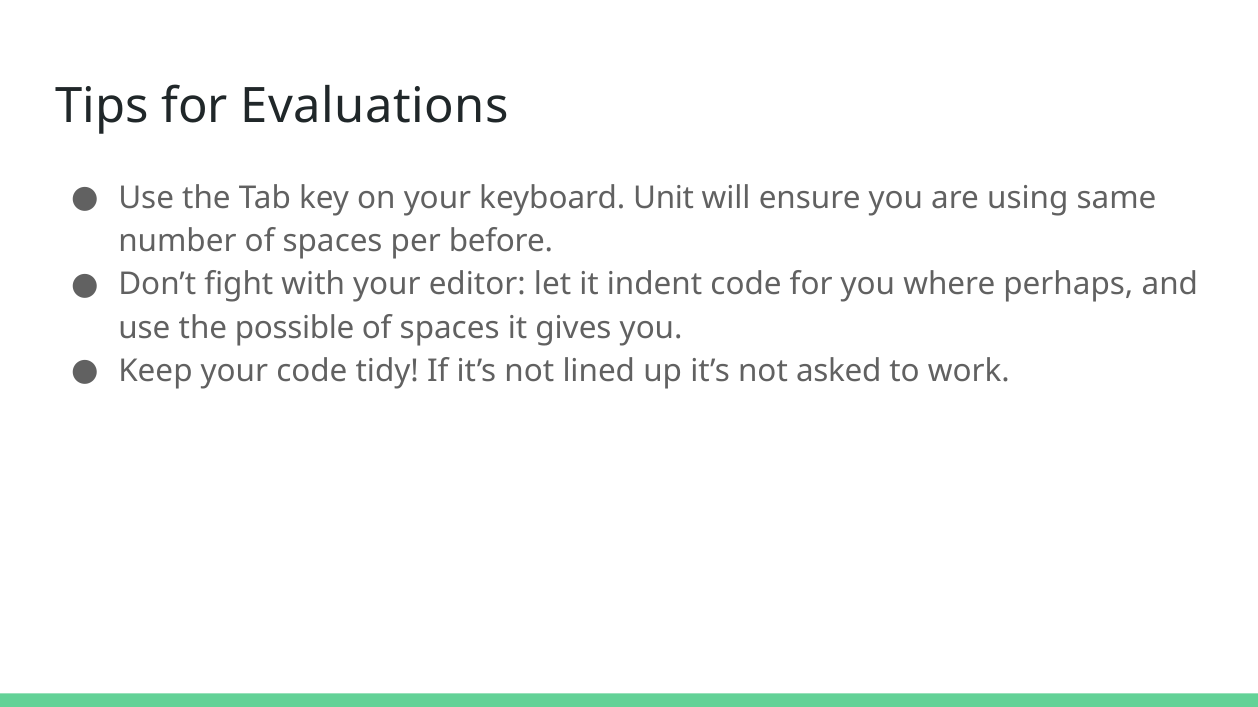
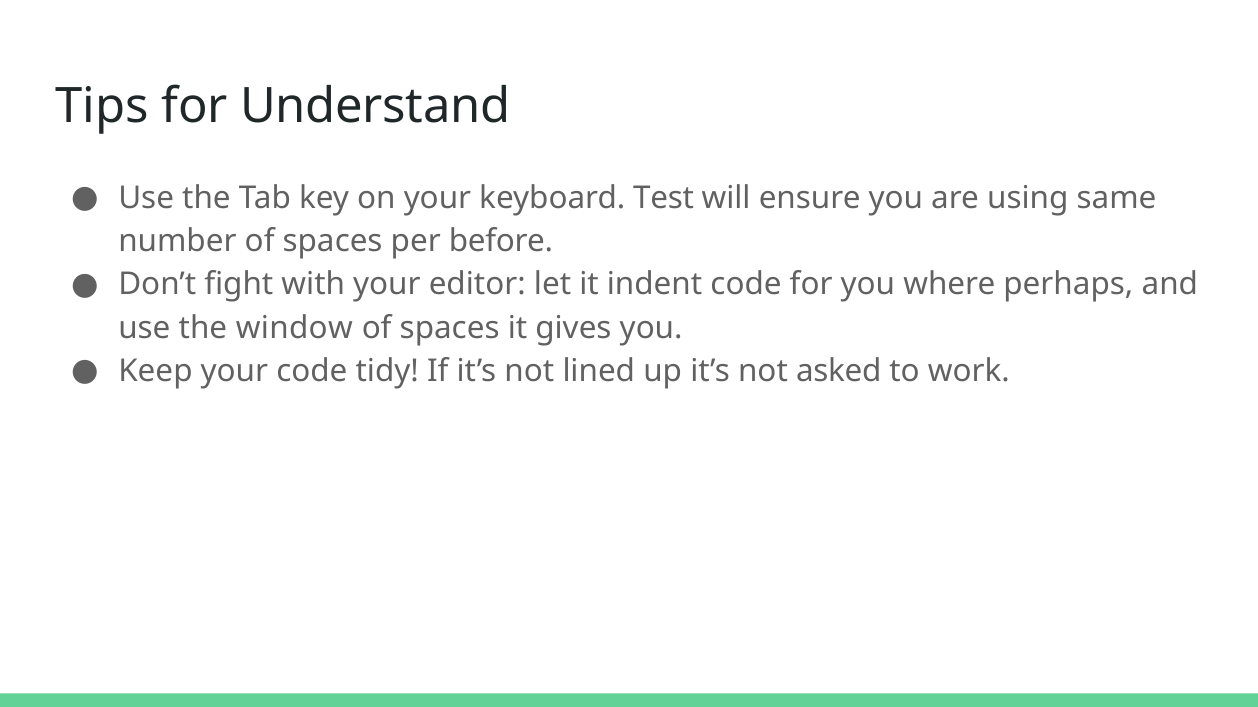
Evaluations: Evaluations -> Understand (375, 107)
Unit: Unit -> Test (664, 198)
possible: possible -> window (294, 328)
